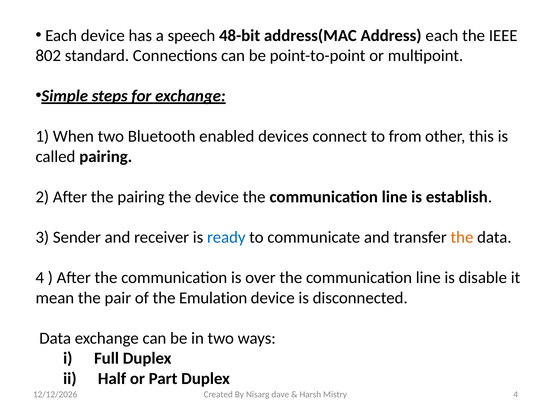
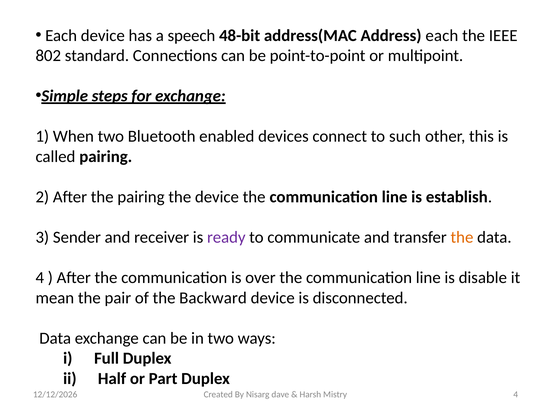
from: from -> such (405, 136)
ready colour: blue -> purple (226, 237)
Emulation: Emulation -> Backward (213, 298)
